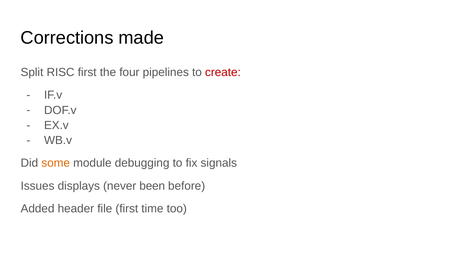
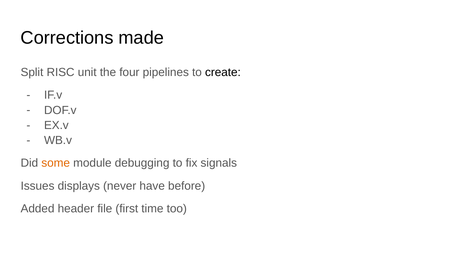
RISC first: first -> unit (87, 72)
create colour: red -> black (223, 72)
been: been -> have (152, 186)
